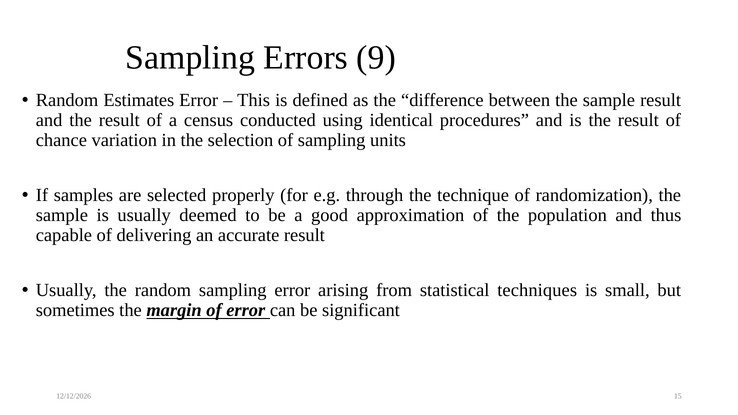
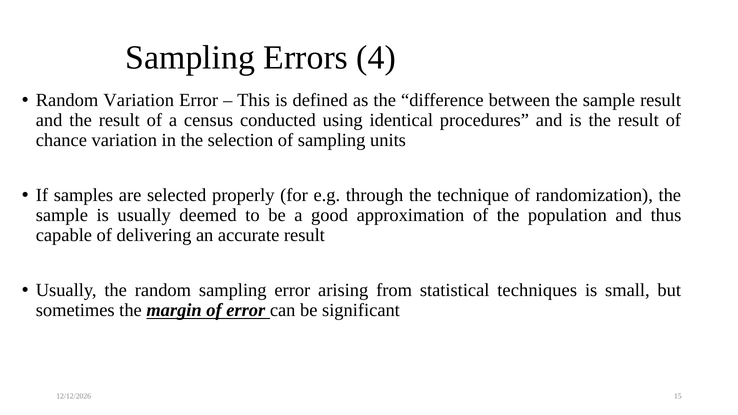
9: 9 -> 4 (376, 57)
Random Estimates: Estimates -> Variation (139, 100)
